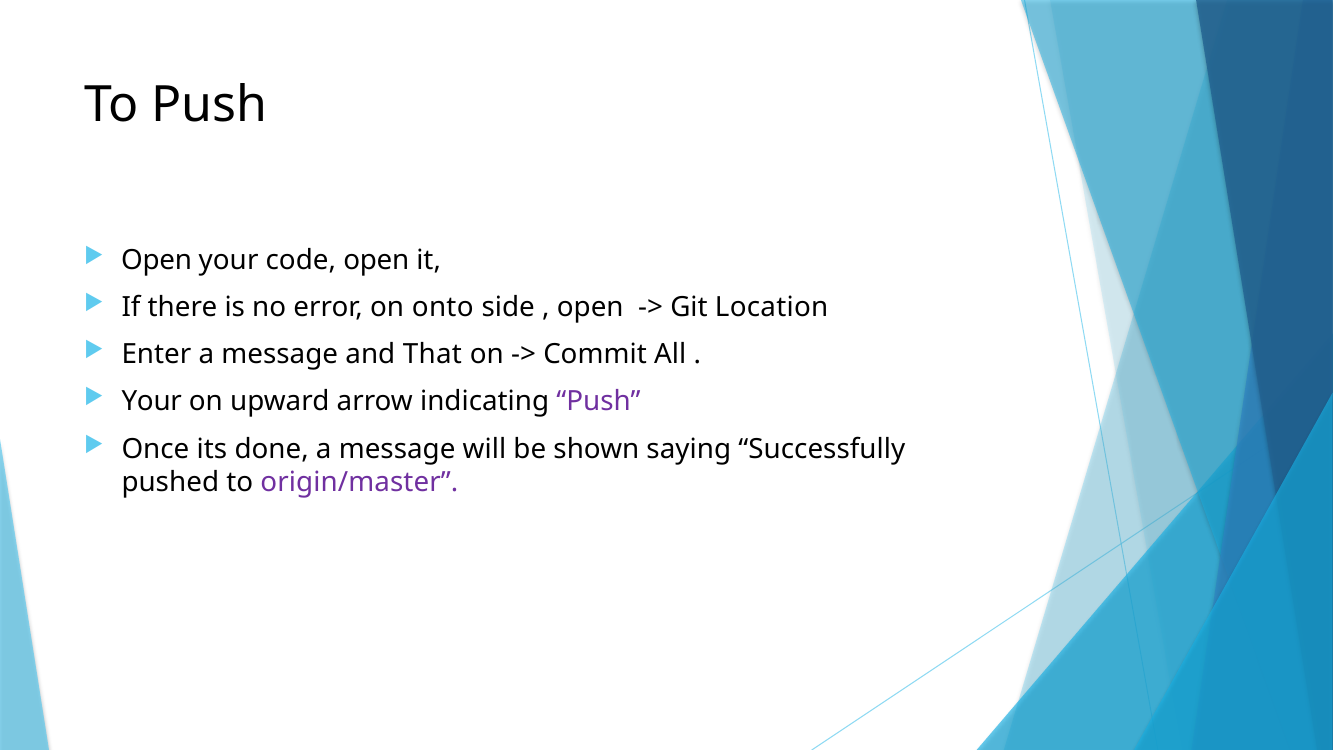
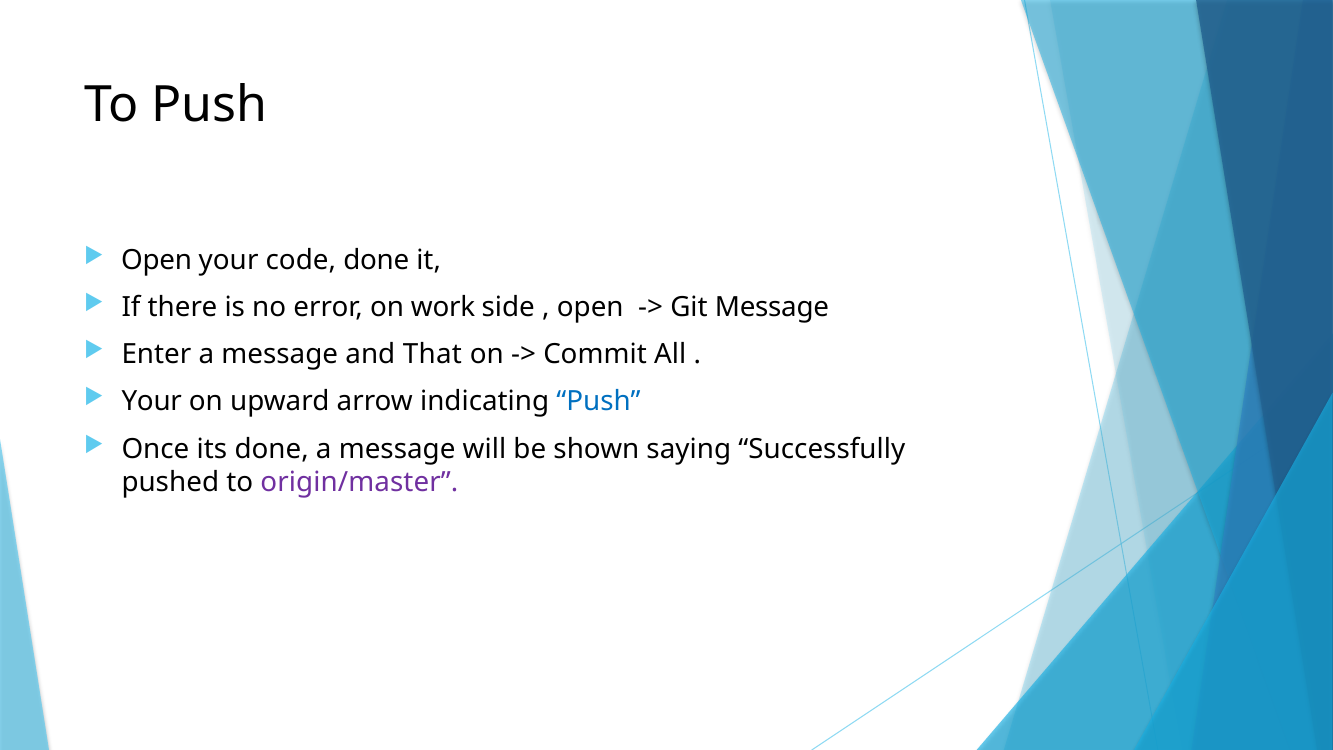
code open: open -> done (376, 260)
onto: onto -> work (443, 307)
Git Location: Location -> Message (772, 307)
Push colour: purple -> blue (599, 402)
